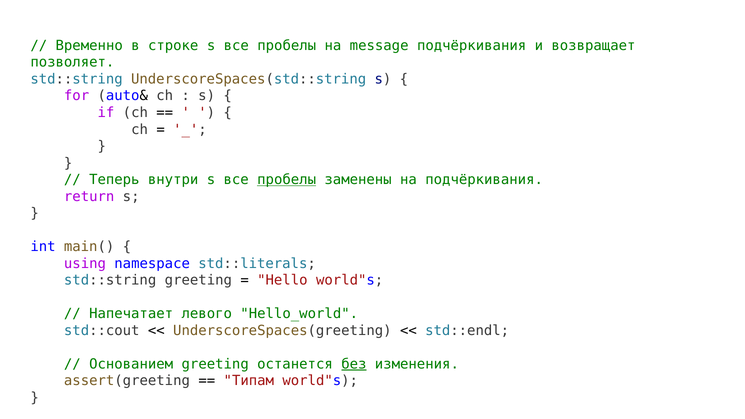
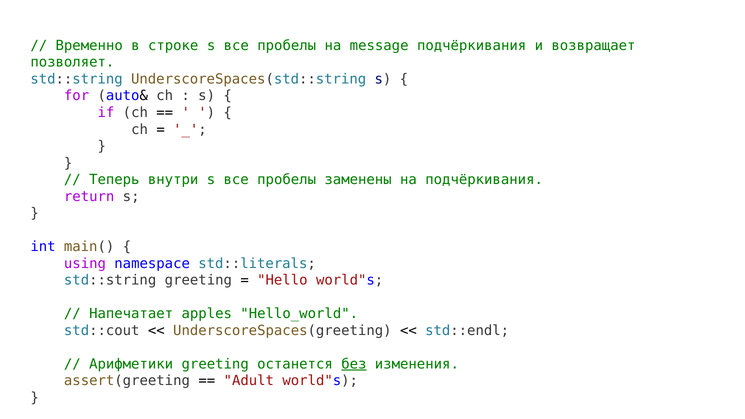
пробелы underline: present -> none (287, 180)
левого: левого -> apples (207, 314)
Основанием: Основанием -> Арифметики (131, 364)
Типам: Типам -> Adult (249, 381)
